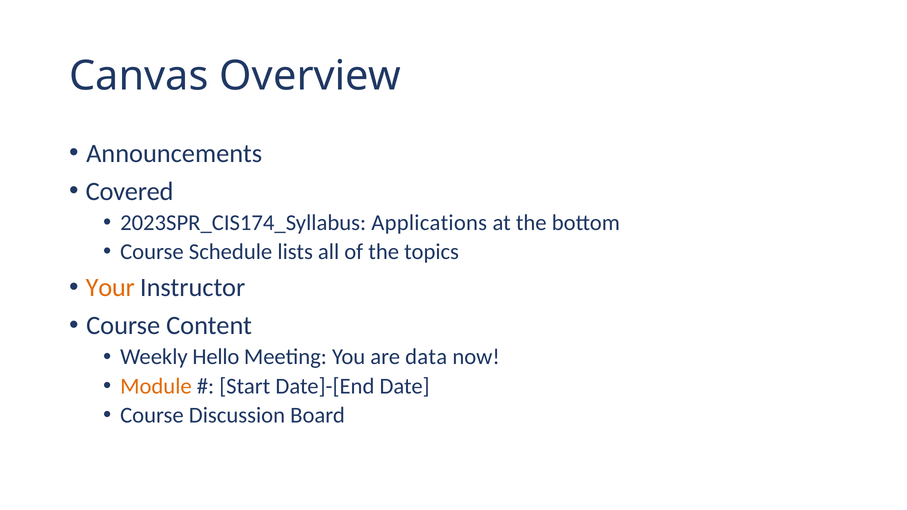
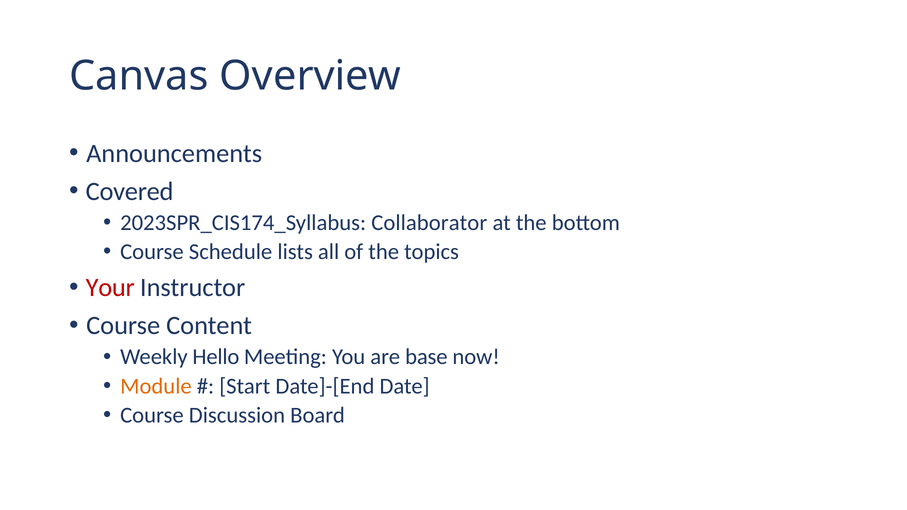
Applications: Applications -> Collaborator (429, 223)
Your colour: orange -> red (110, 288)
data: data -> base (426, 357)
